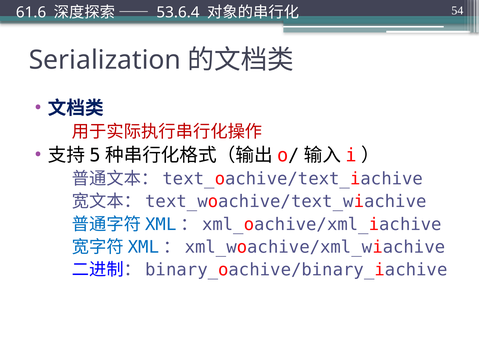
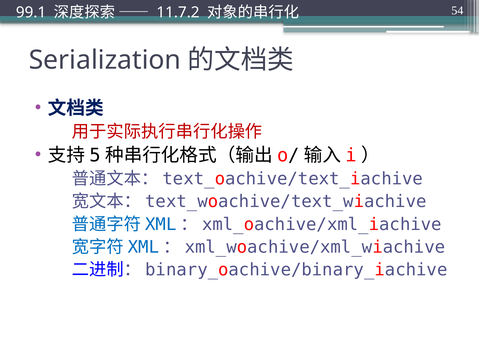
61.6: 61.6 -> 99.1 (31, 13)
53.6.4: 53.6.4 -> 11.7.2 (178, 13)
